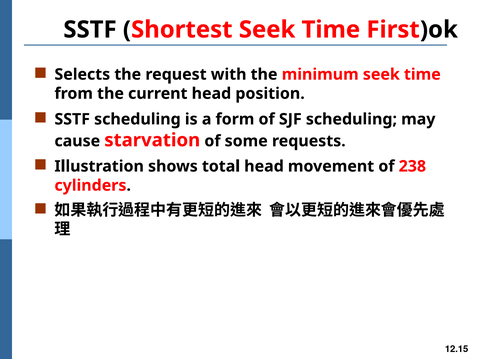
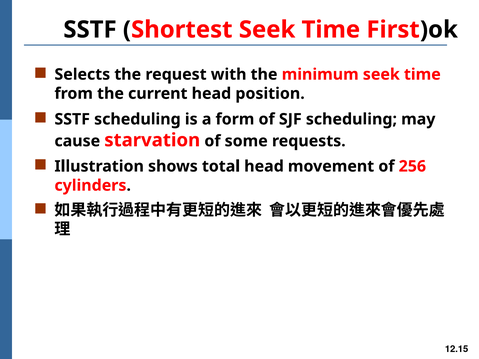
238: 238 -> 256 (412, 166)
